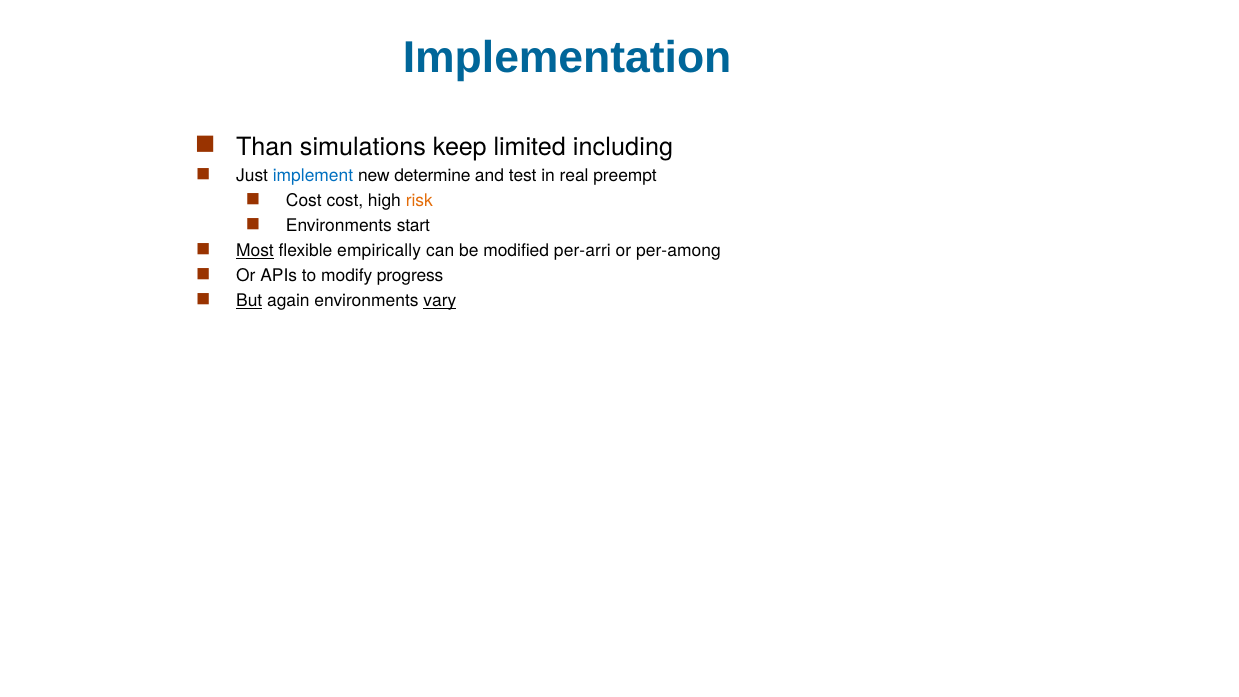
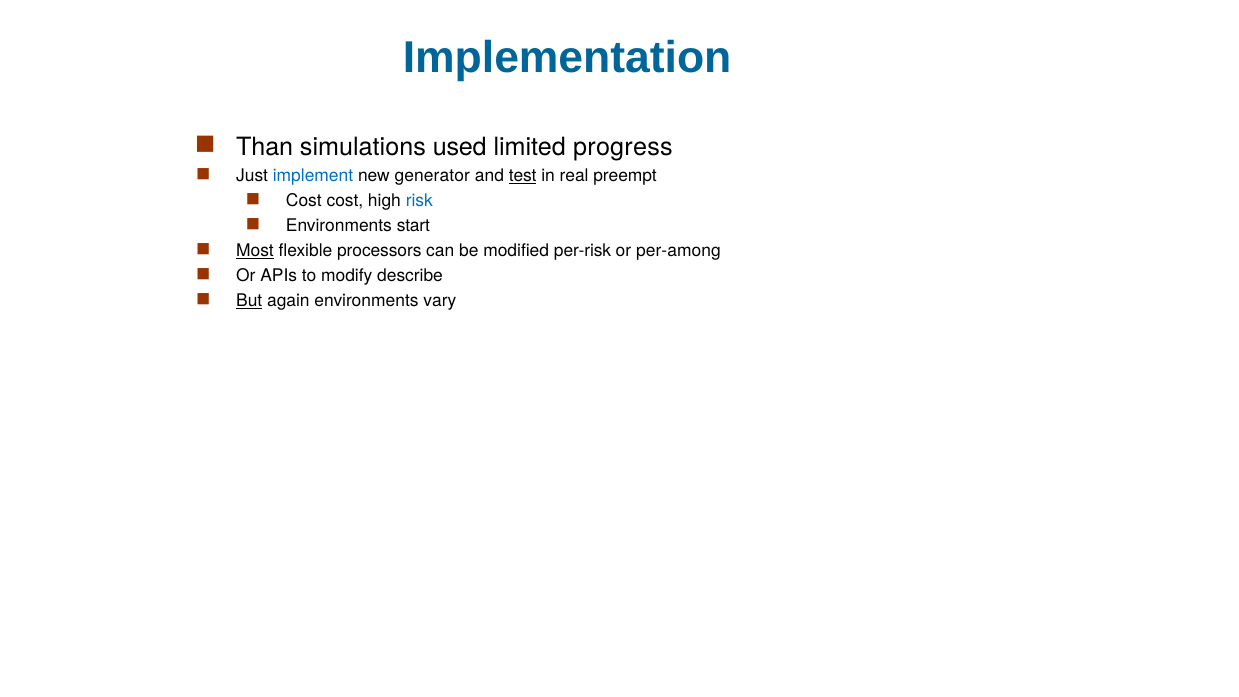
keep: keep -> used (460, 147)
including: including -> progress (623, 147)
determine: determine -> generator (432, 176)
test underline: none -> present (523, 176)
risk colour: orange -> blue (419, 201)
empirically: empirically -> processors (379, 251)
per-arri: per-arri -> per-risk (583, 251)
progress: progress -> describe (410, 276)
vary underline: present -> none (440, 301)
